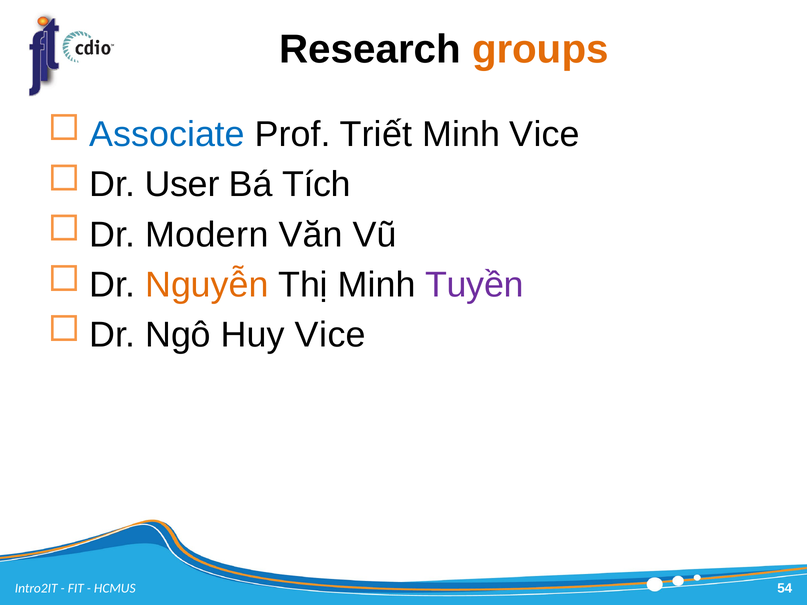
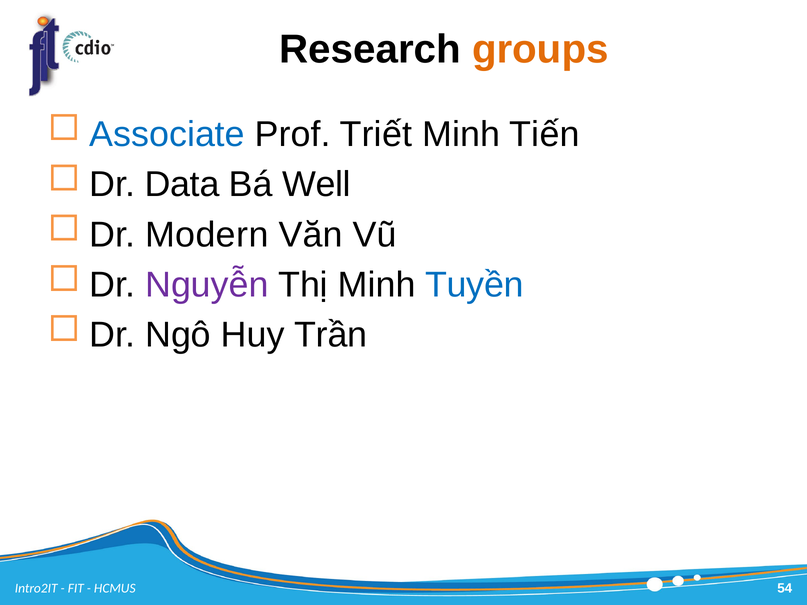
Minh Vice: Vice -> Tiến (545, 134)
User: User -> Data (182, 185)
Tích: Tích -> Well (316, 185)
Nguyễn colour: orange -> purple (207, 285)
Tuyền colour: purple -> blue (474, 285)
Huy Vice: Vice -> Trần (331, 335)
